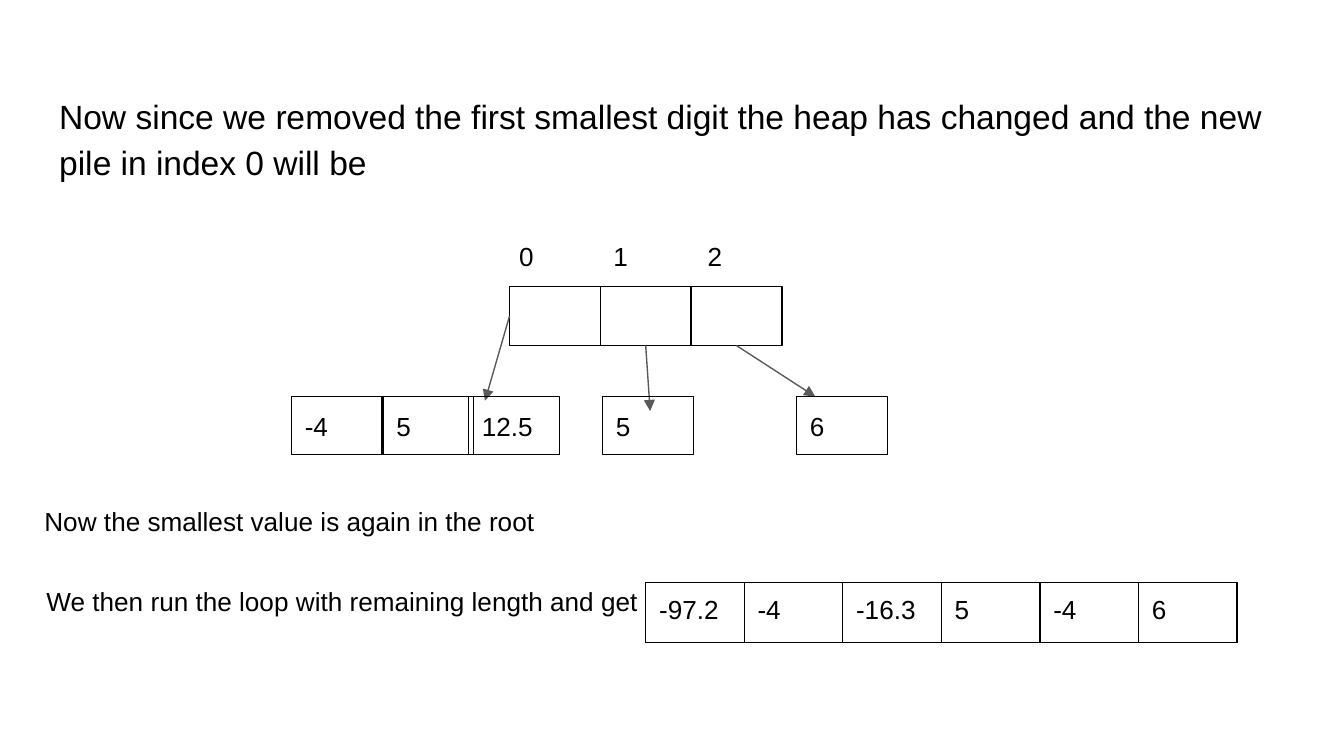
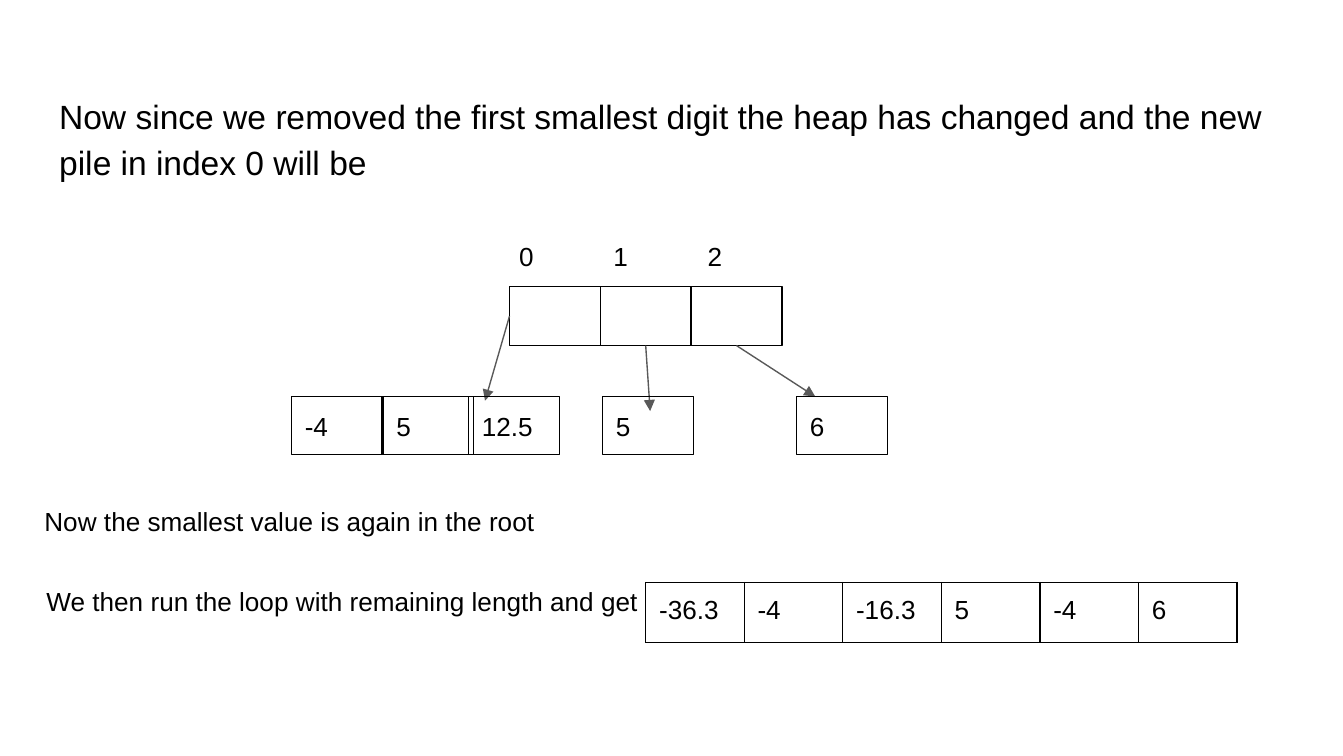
-97.2: -97.2 -> -36.3 (689, 611)
